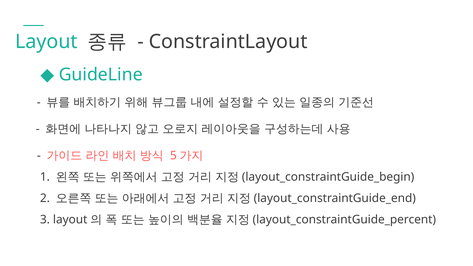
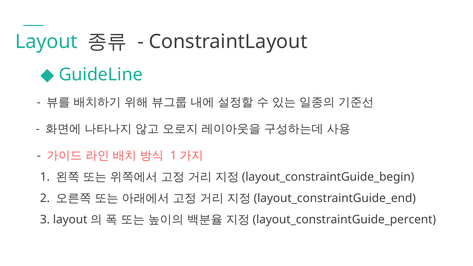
5: 5 -> 1 (173, 156)
